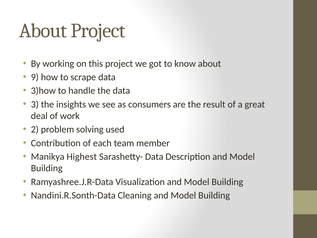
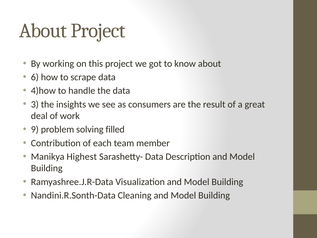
9: 9 -> 6 (35, 77)
3)how: 3)how -> 4)how (43, 91)
2: 2 -> 9 (35, 129)
used: used -> filled (115, 129)
